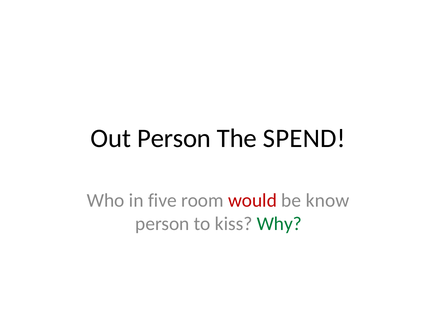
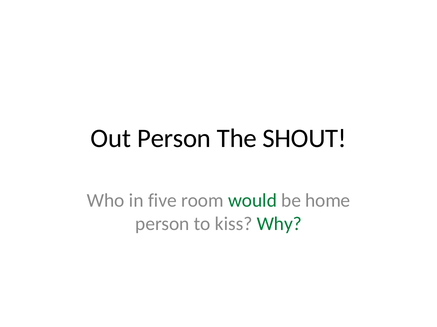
SPEND: SPEND -> SHOUT (305, 139)
would colour: red -> green (252, 201)
know: know -> home (328, 201)
